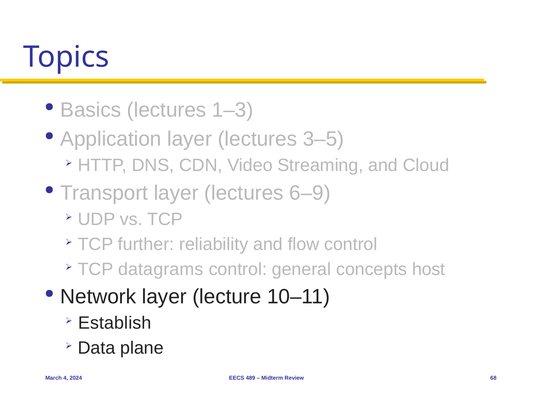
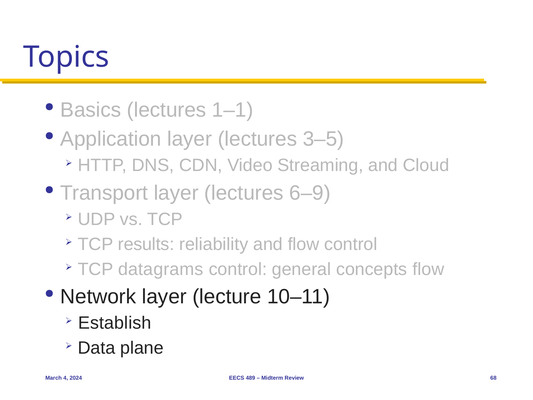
1–3: 1–3 -> 1–1 (233, 110)
further: further -> results (146, 244)
concepts host: host -> flow (428, 269)
